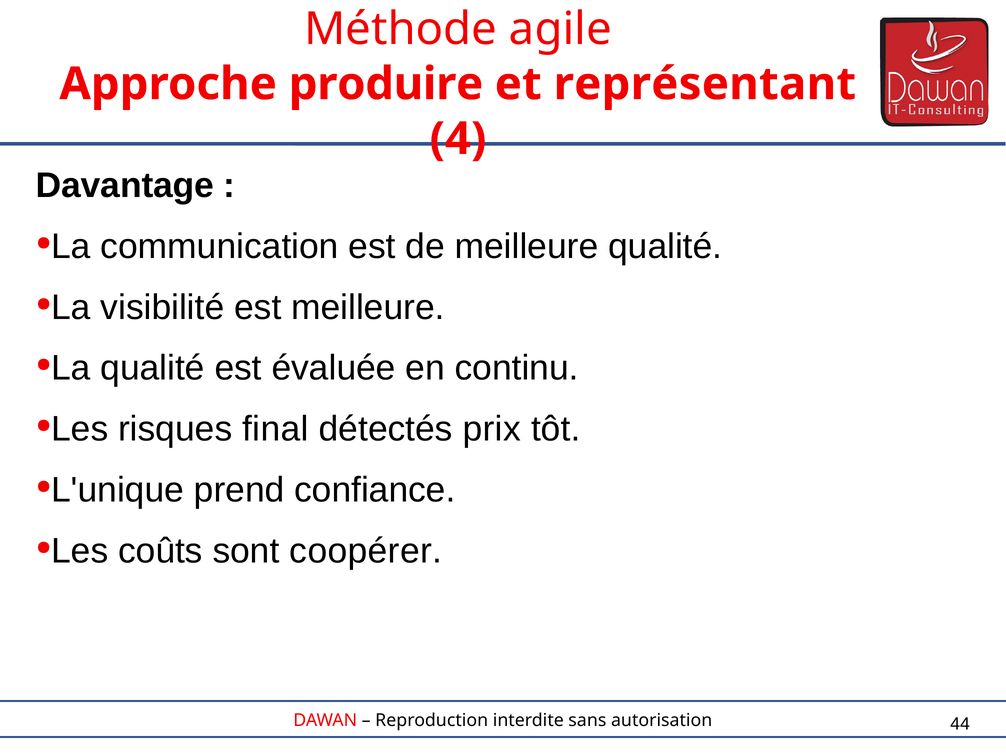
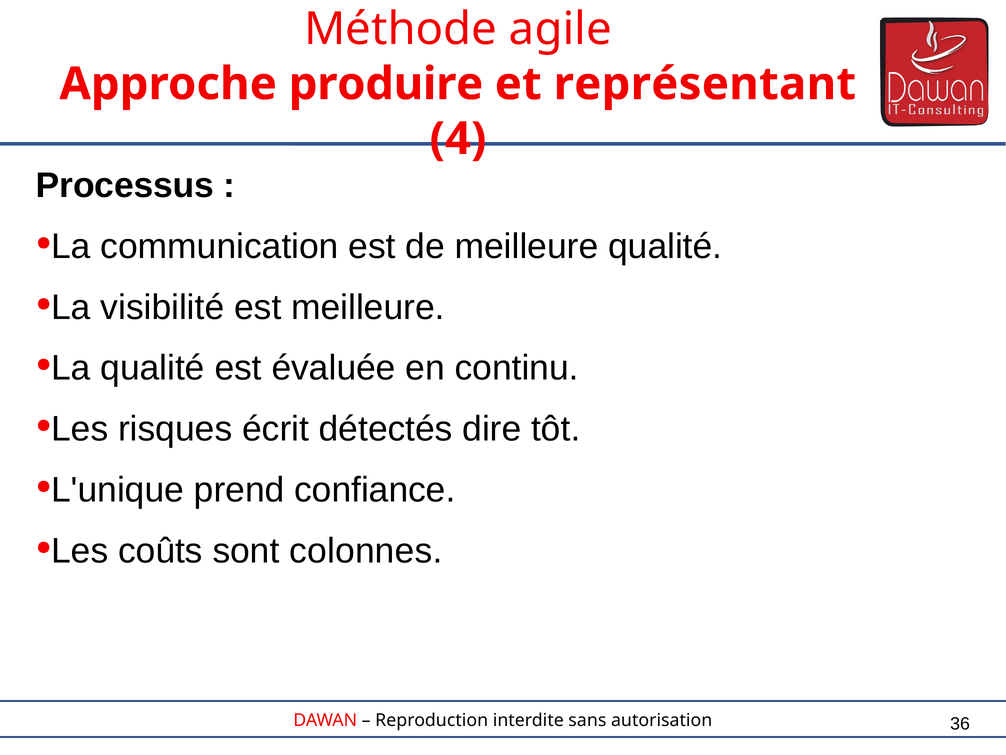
Davantage: Davantage -> Processus (125, 185)
final: final -> écrit (276, 429)
prix: prix -> dire (492, 429)
coopérer: coopérer -> colonnes (366, 550)
44: 44 -> 36 (960, 723)
